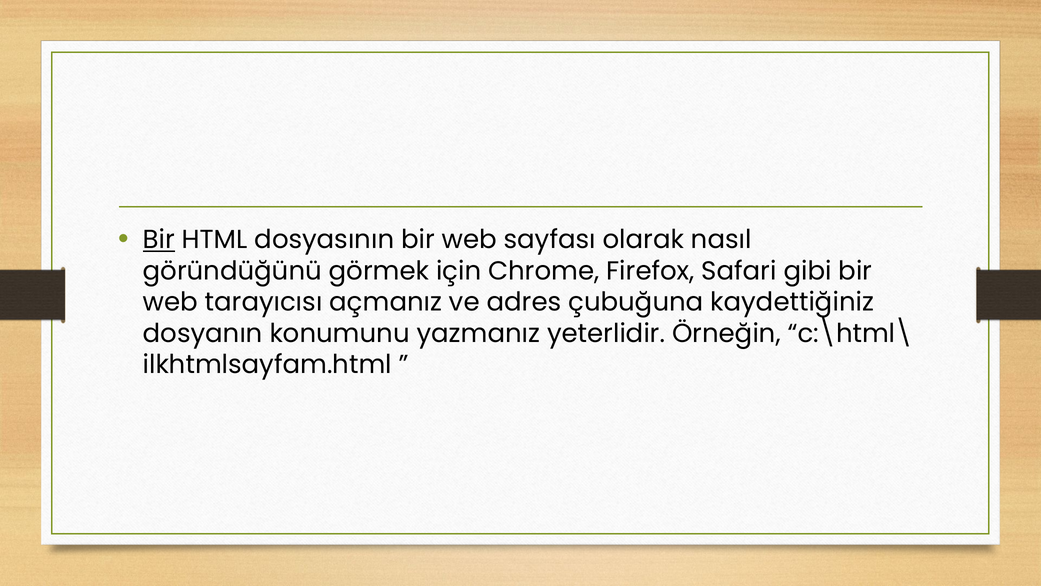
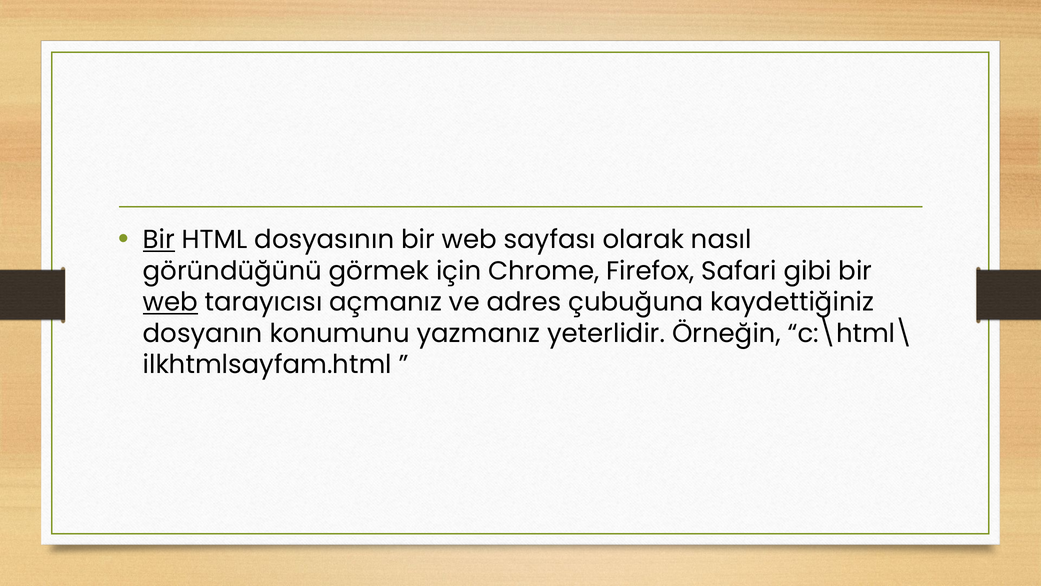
web underline: none -> present (170, 302)
